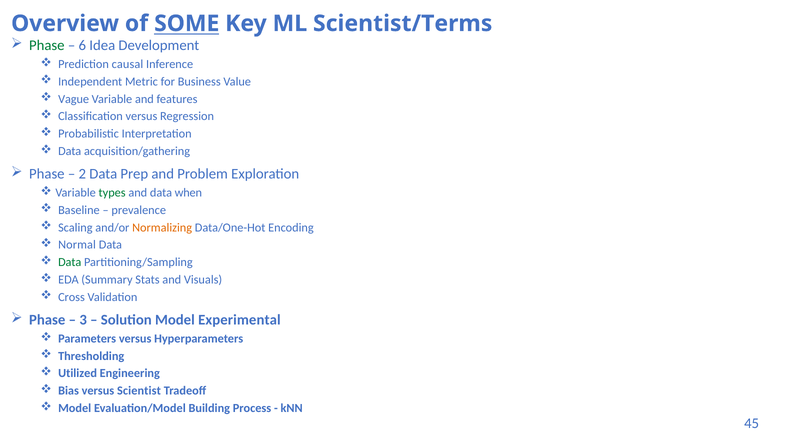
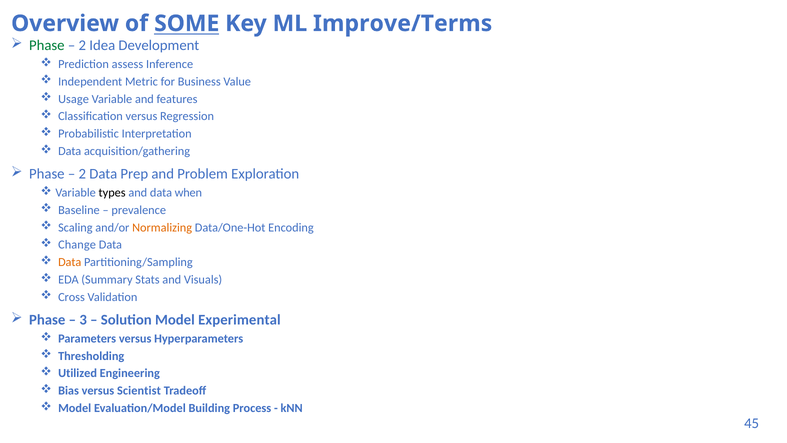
Scientist/Terms: Scientist/Terms -> Improve/Terms (403, 23)
6: 6 -> 2 (82, 45)
causal: causal -> assess (127, 64)
Vague: Vague -> Usage (74, 99)
types colour: green -> black (112, 193)
Normal: Normal -> Change (77, 245)
Data colour: green -> orange (70, 262)
